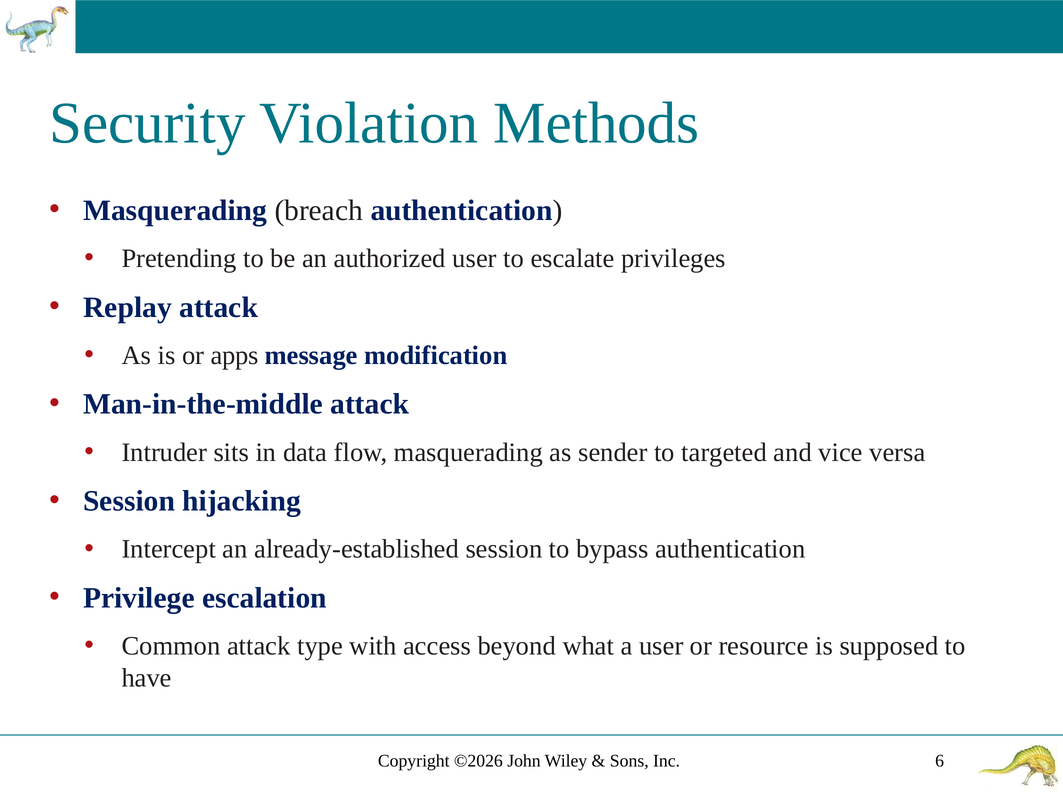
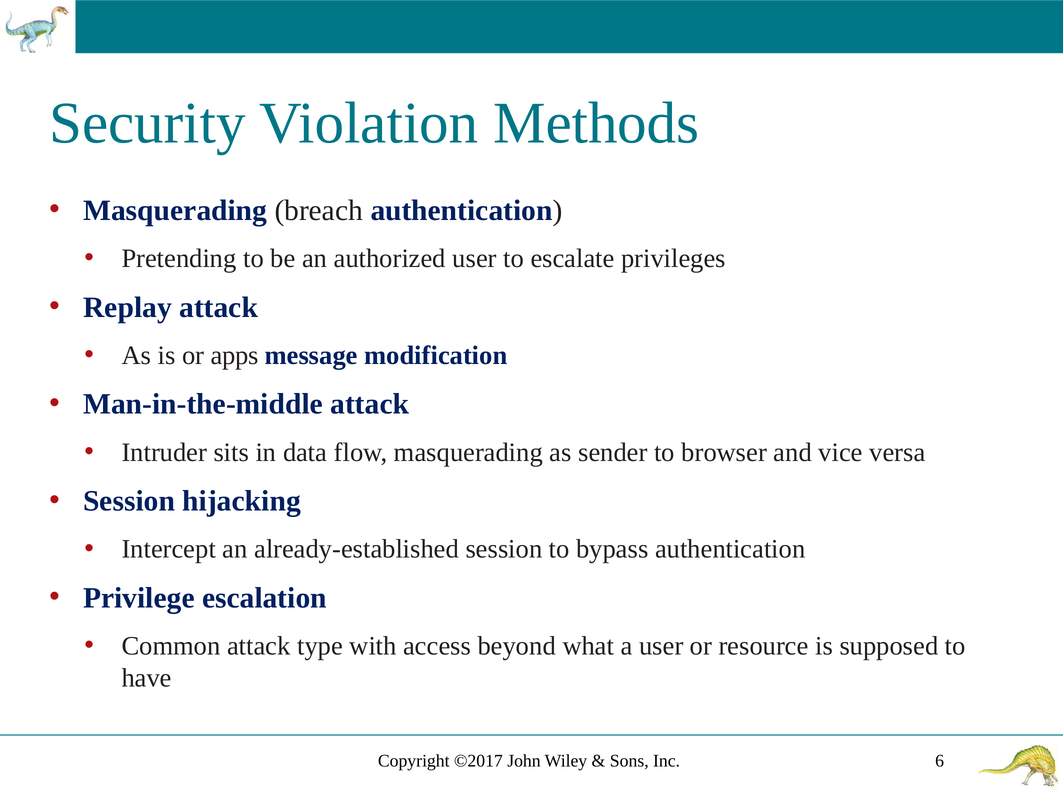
targeted: targeted -> browser (724, 452)
©2026: ©2026 -> ©2017 (478, 761)
